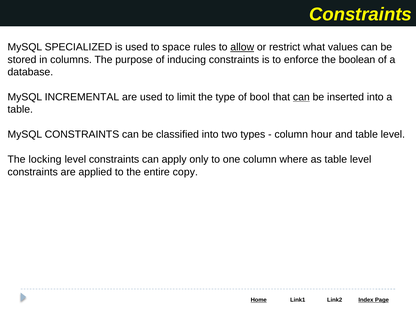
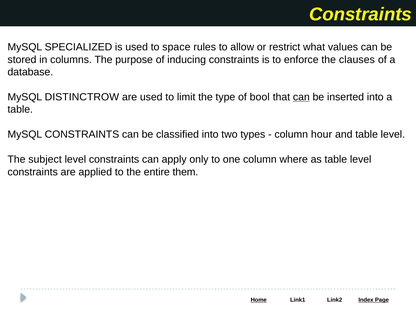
allow underline: present -> none (242, 47)
boolean: boolean -> clauses (357, 60)
INCREMENTAL: INCREMENTAL -> DISTINCTROW (82, 97)
locking: locking -> subject (45, 159)
copy: copy -> them (185, 172)
